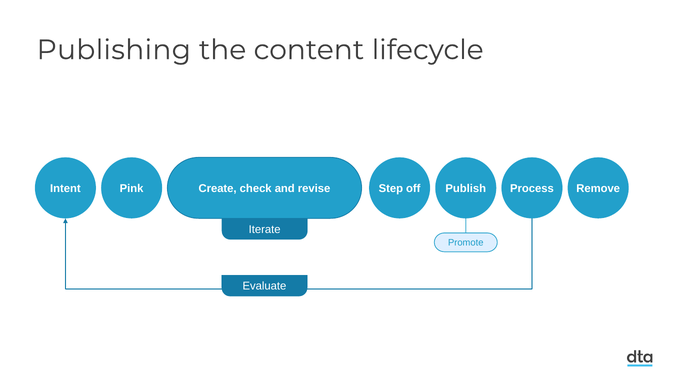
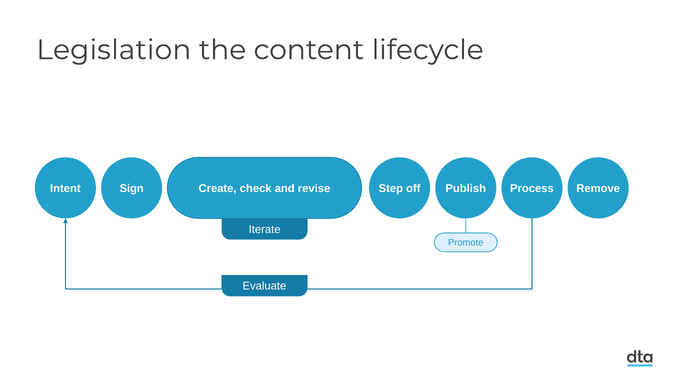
Publishing: Publishing -> Legislation (114, 50)
Pink: Pink -> Sign (132, 188)
